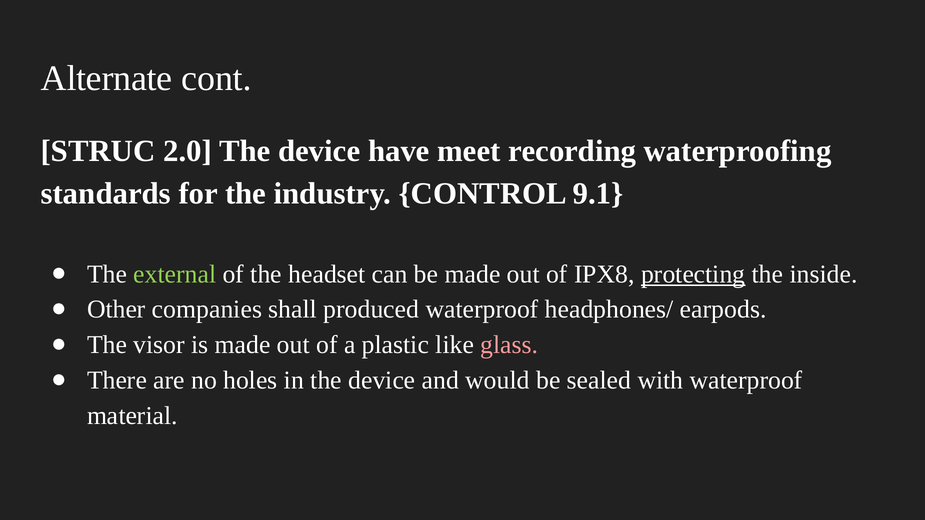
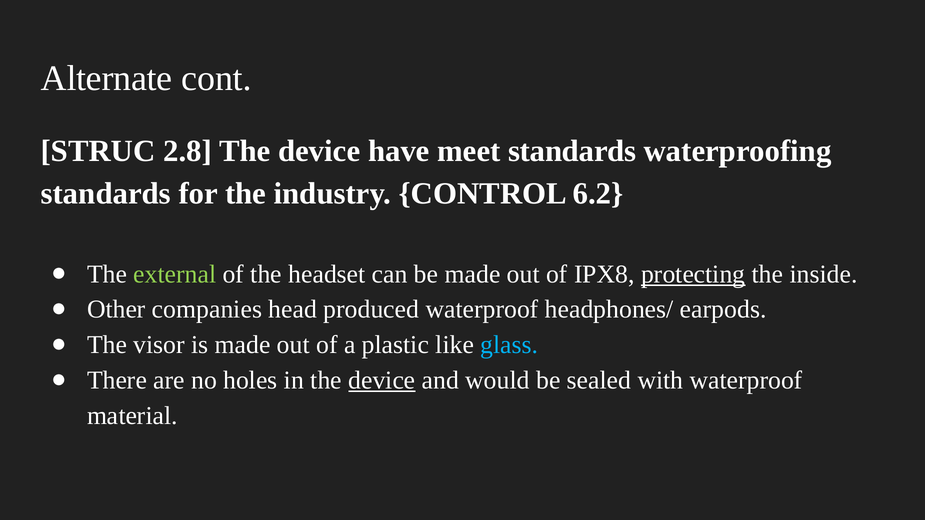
2.0: 2.0 -> 2.8 (188, 151)
meet recording: recording -> standards (572, 151)
9.1: 9.1 -> 6.2 (598, 194)
shall: shall -> head (293, 310)
glass colour: pink -> light blue (509, 345)
device underline: none -> present (382, 381)
